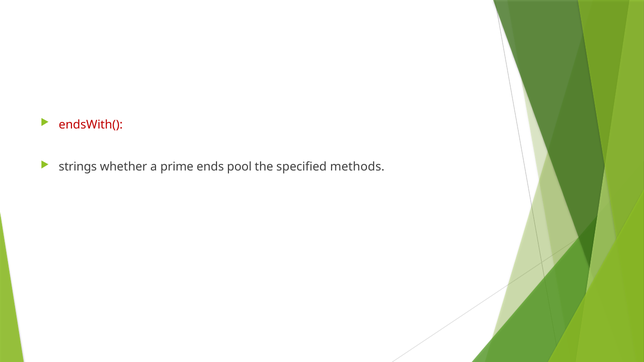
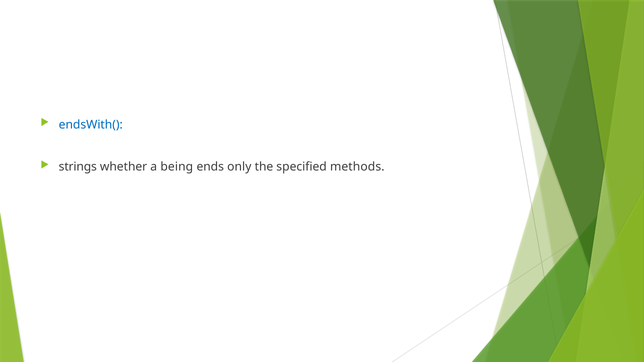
endsWith( colour: red -> blue (91, 125)
prime: prime -> being (177, 167)
pool: pool -> only (239, 167)
